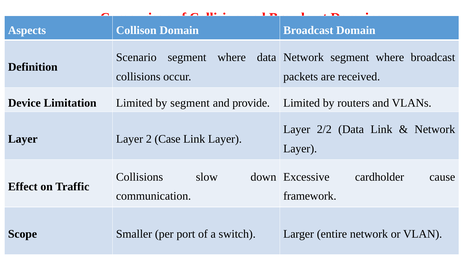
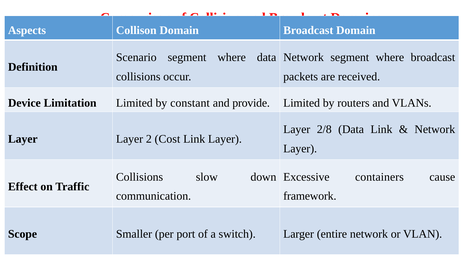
by segment: segment -> constant (190, 103)
2/2: 2/2 -> 2/8 (324, 129)
Case: Case -> Cost (167, 139)
cardholder: cardholder -> containers (379, 177)
